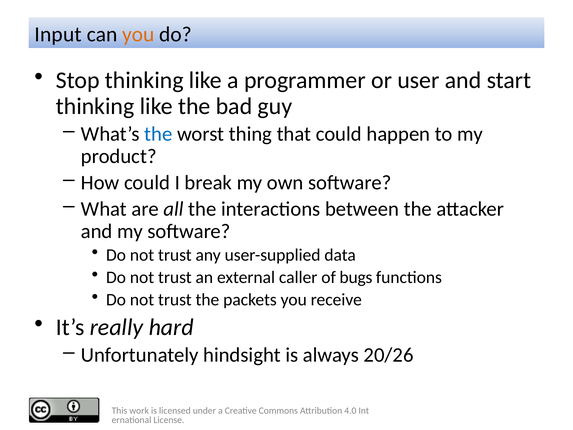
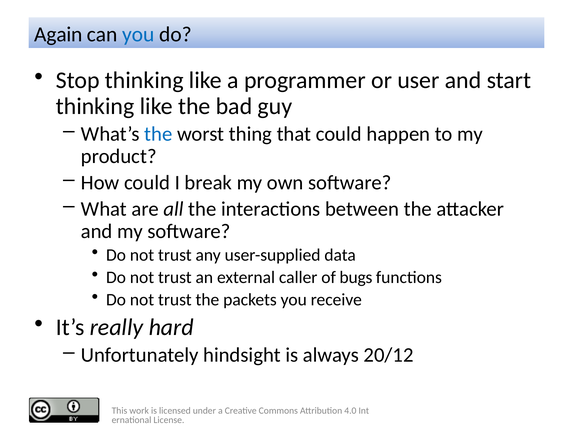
Input: Input -> Again (58, 34)
you colour: orange -> blue (138, 34)
20/26: 20/26 -> 20/12 (389, 355)
